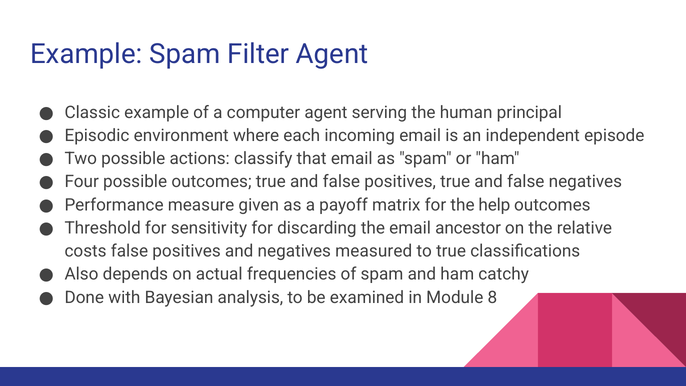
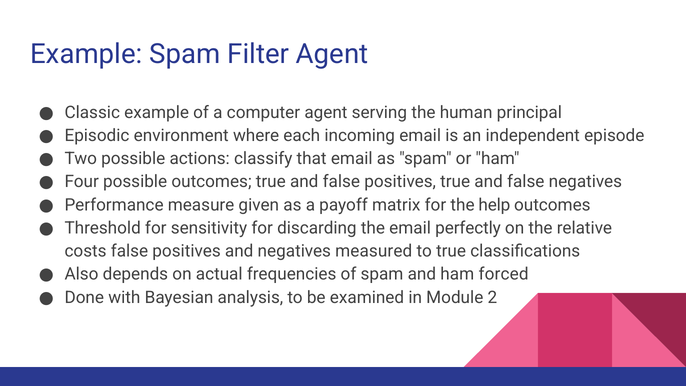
ancestor: ancestor -> perfectly (468, 228)
catchy: catchy -> forced (504, 274)
8: 8 -> 2 (492, 297)
